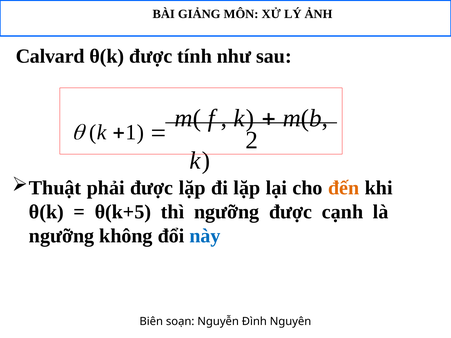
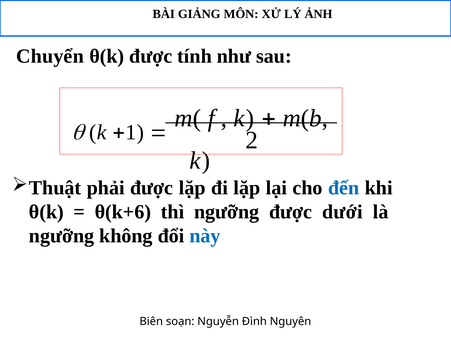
Calvard: Calvard -> Chuyển (50, 56)
đến colour: orange -> blue (344, 188)
θ(k+5: θ(k+5 -> θ(k+6 (123, 212)
cạnh: cạnh -> dưới (342, 212)
